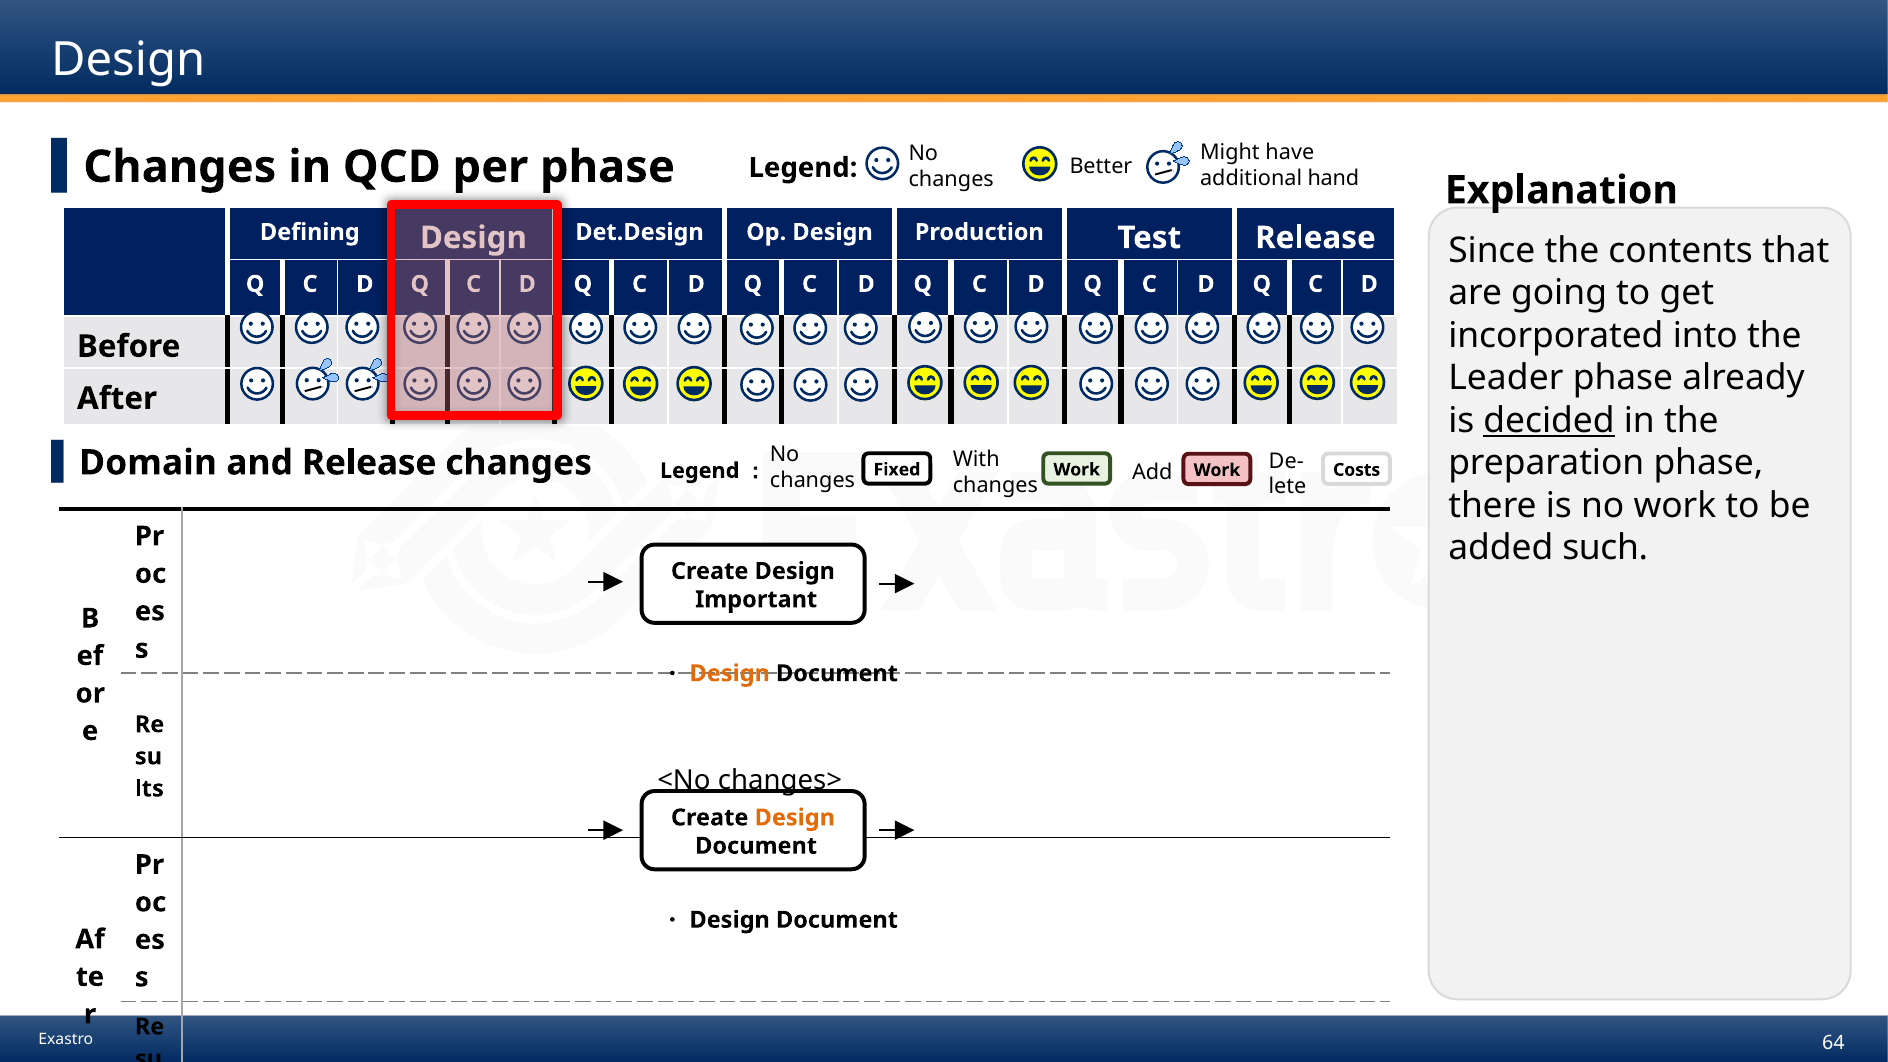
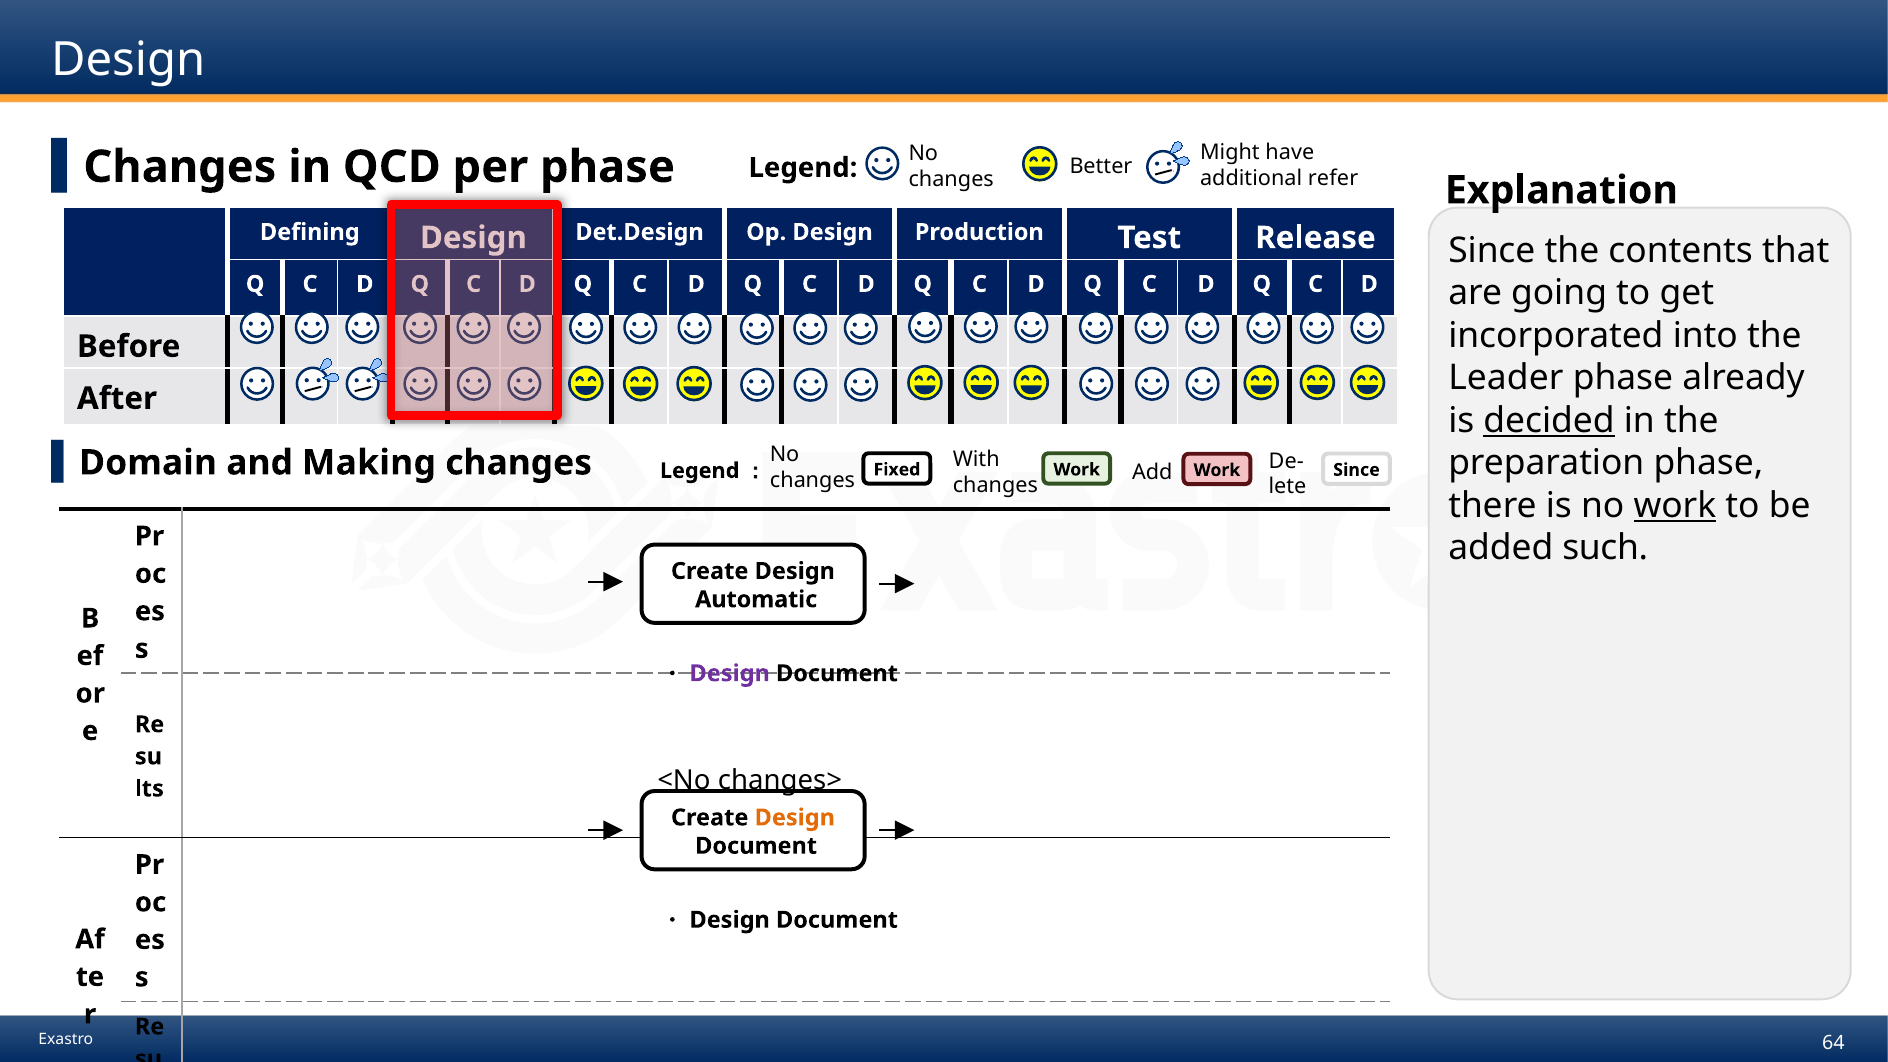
hand: hand -> refer (1333, 179)
and Release: Release -> Making (369, 463)
Costs: Costs -> Since (1356, 470)
work underline: none -> present (1675, 506)
Important: Important -> Automatic (756, 599)
Design colour: orange -> purple (730, 673)
